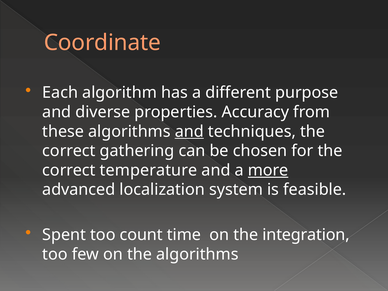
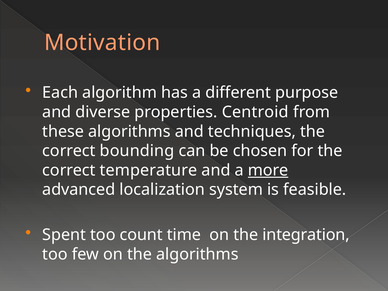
Coordinate: Coordinate -> Motivation (102, 43)
Accuracy: Accuracy -> Centroid (255, 112)
and underline: present -> none (189, 131)
gathering: gathering -> bounding (137, 151)
